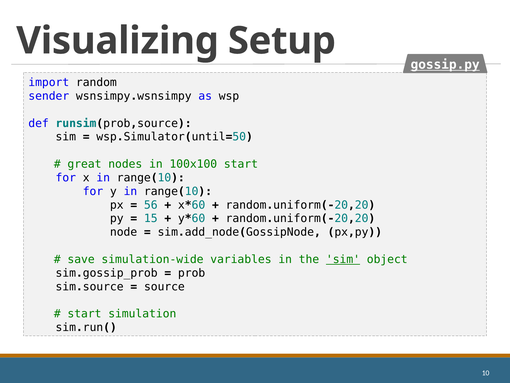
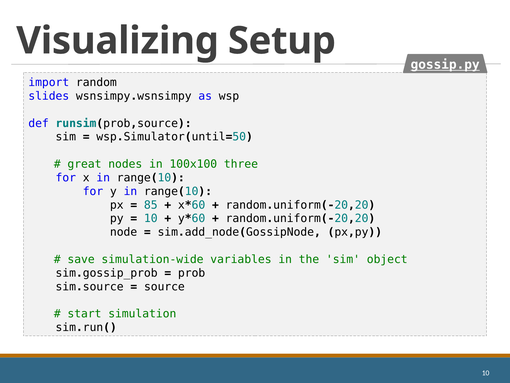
sender: sender -> slides (49, 96)
100x100 start: start -> three (241, 164)
56: 56 -> 85 (151, 205)
15: 15 -> 10 (151, 218)
sim underline: present -> none (343, 259)
